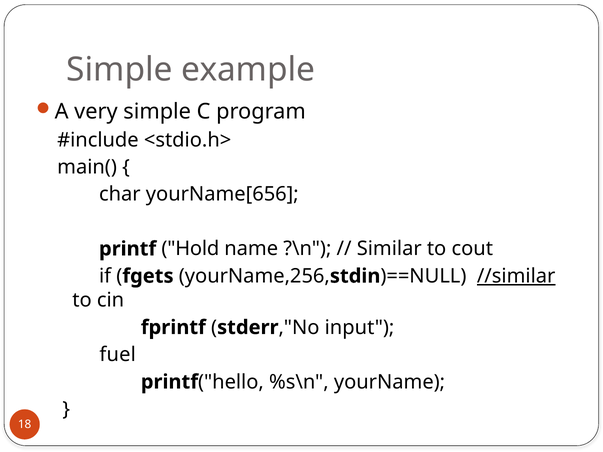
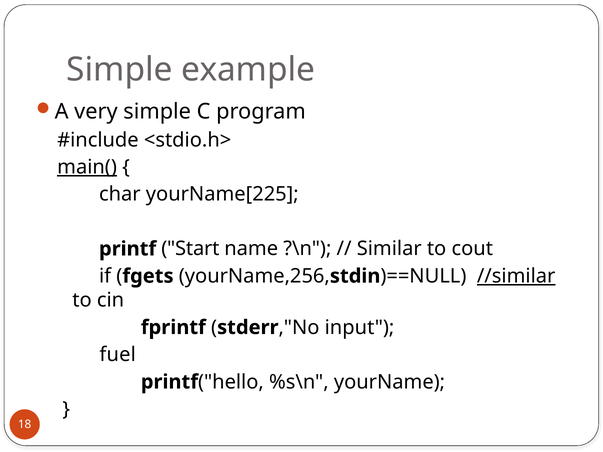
main( underline: none -> present (87, 167)
yourName[656: yourName[656 -> yourName[225 (222, 194)
Hold: Hold -> Start (190, 249)
